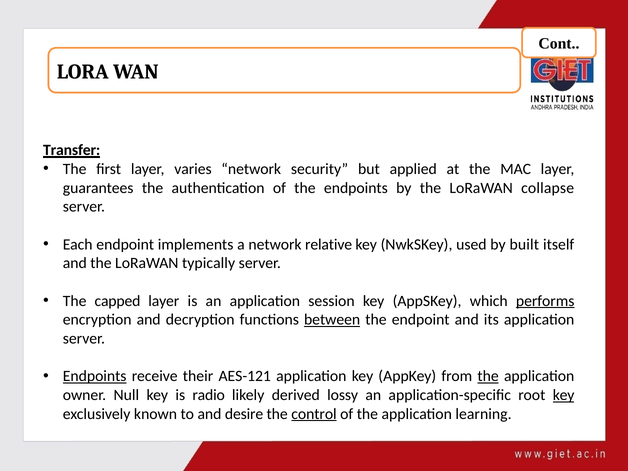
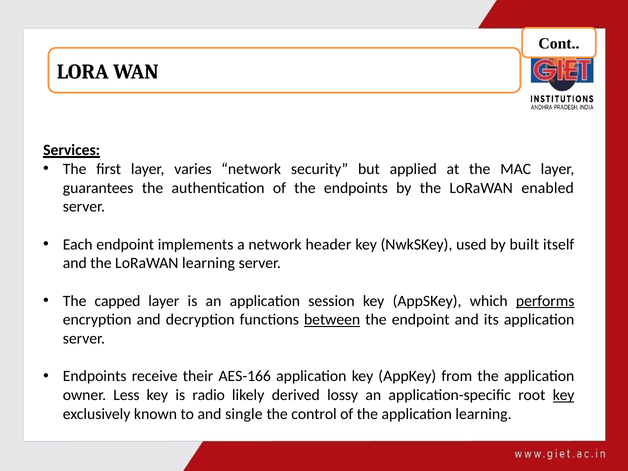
Transfer: Transfer -> Services (72, 150)
collapse: collapse -> enabled (548, 188)
relative: relative -> header (328, 244)
LoRaWAN typically: typically -> learning (209, 263)
Endpoints underline: present -> none (95, 376)
AES-121: AES-121 -> AES-166 (245, 376)
the underline: present -> none (488, 376)
Null: Null -> Less (126, 395)
desire: desire -> single (244, 414)
control underline: present -> none (314, 414)
